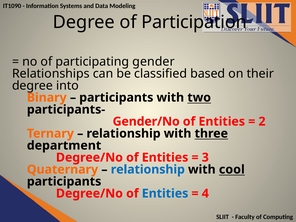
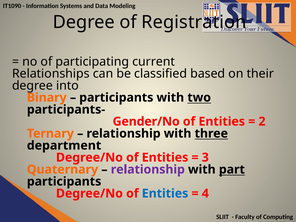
Participation: Participation -> Registration (194, 22)
gender: gender -> current (154, 62)
relationship colour: blue -> purple (148, 169)
cool: cool -> part (232, 169)
